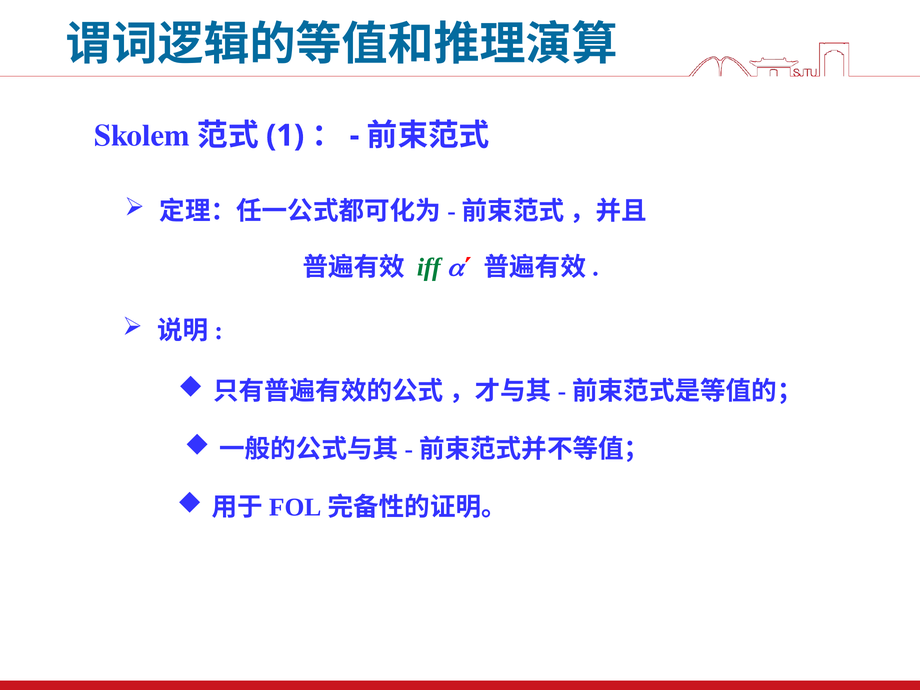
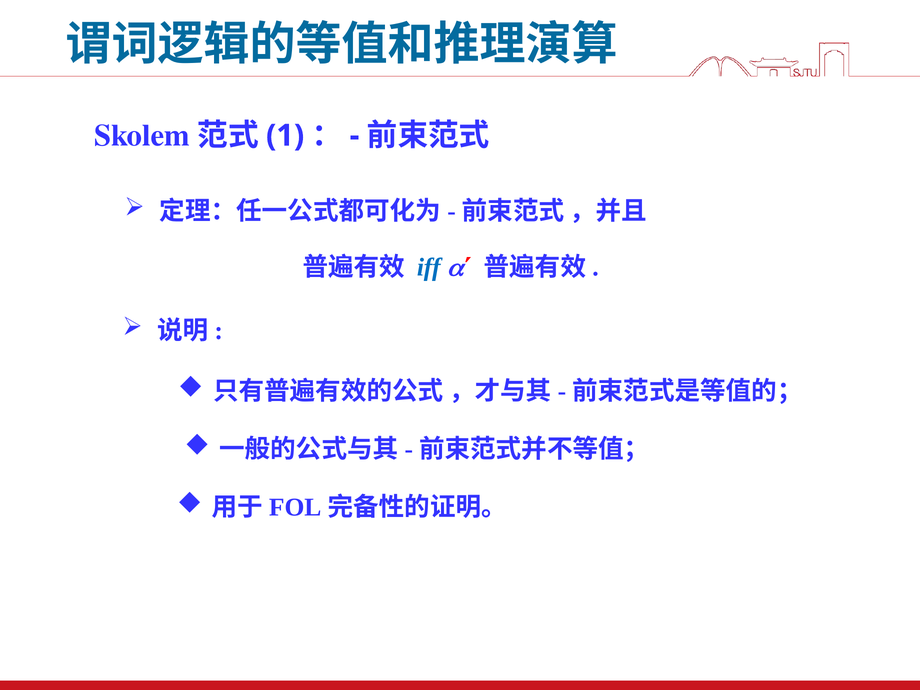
iff colour: green -> blue (429, 267)
